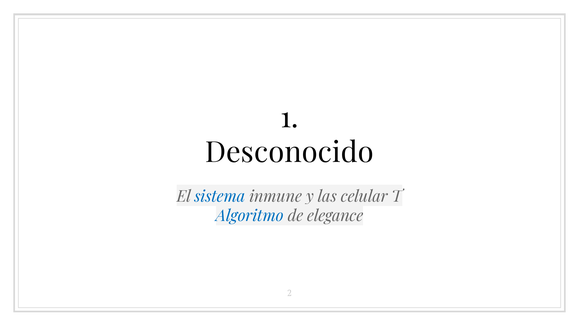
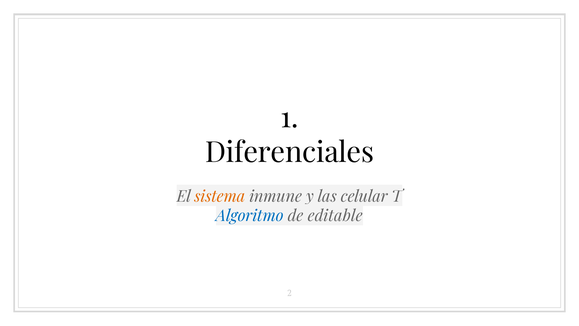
Desconocido: Desconocido -> Diferenciales (290, 153)
sistema colour: blue -> orange (220, 196)
elegance: elegance -> editable (335, 216)
